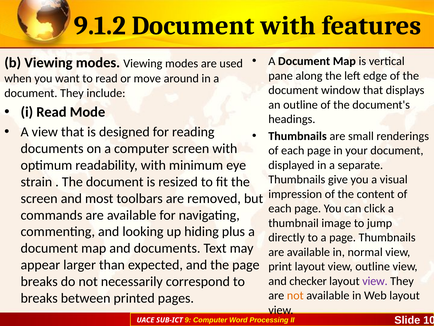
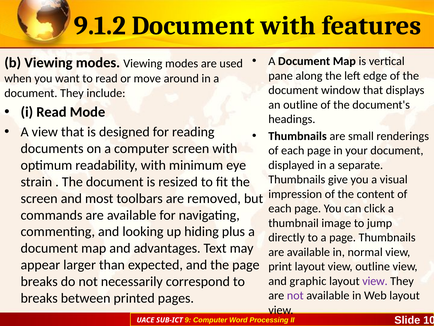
and documents: documents -> advantages (167, 248)
checker: checker -> graphic (308, 281)
not colour: orange -> purple (295, 295)
